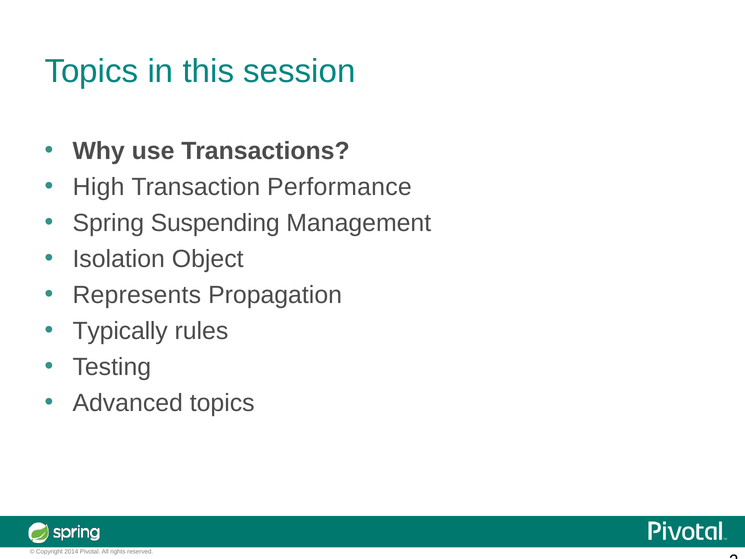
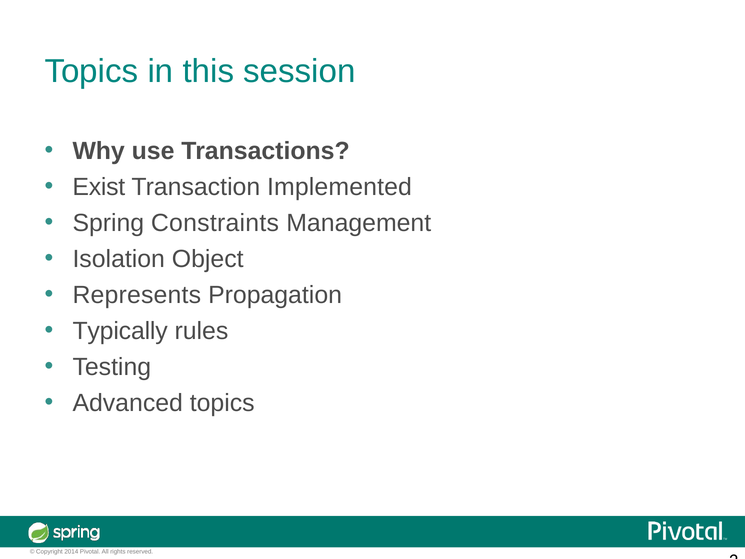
High: High -> Exist (99, 187)
Performance: Performance -> Implemented (339, 187)
Suspending: Suspending -> Constraints (215, 223)
